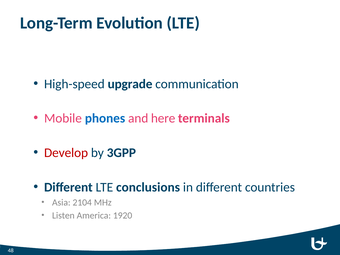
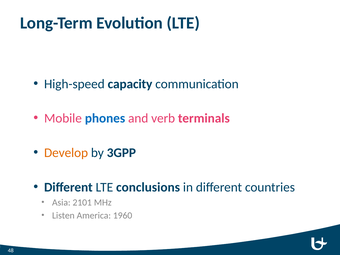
upgrade: upgrade -> capacity (130, 84)
here: here -> verb (163, 118)
Develop colour: red -> orange (66, 153)
2104: 2104 -> 2101 (82, 202)
1920: 1920 -> 1960 (123, 216)
